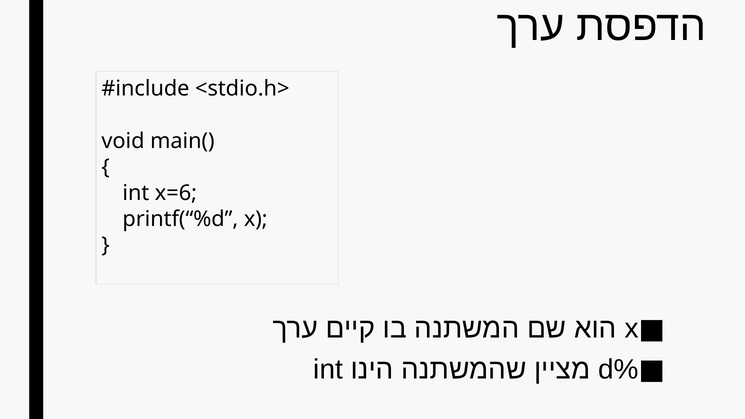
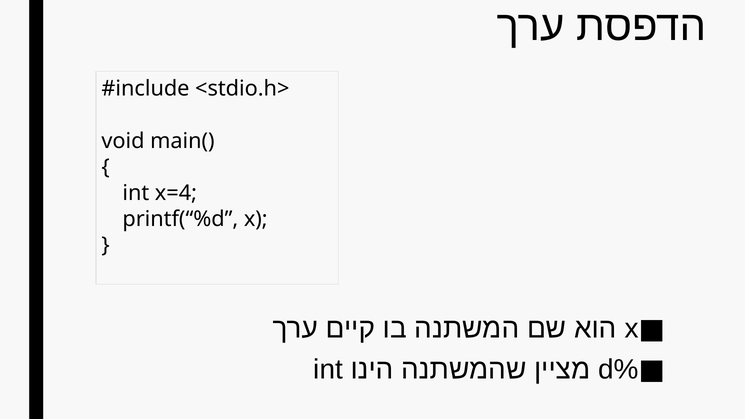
x=6: x=6 -> x=4 (176, 193)
